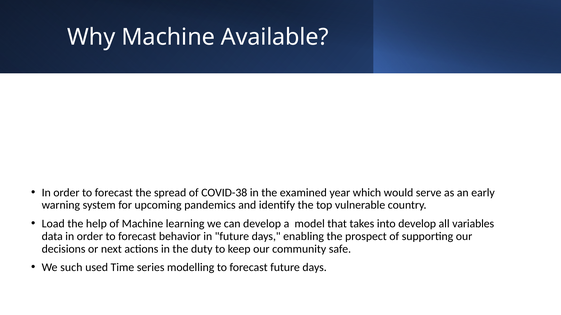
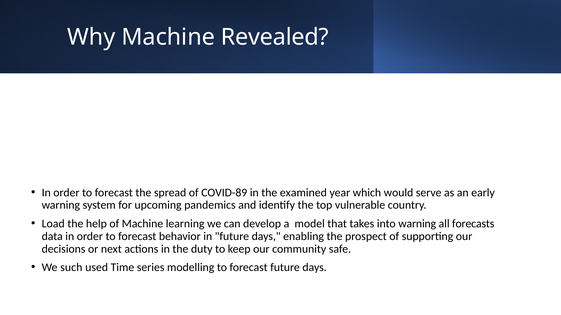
Available: Available -> Revealed (275, 37)
COVID-38: COVID-38 -> COVID-89 (224, 193)
into develop: develop -> warning (417, 224)
variables: variables -> forecasts (473, 224)
